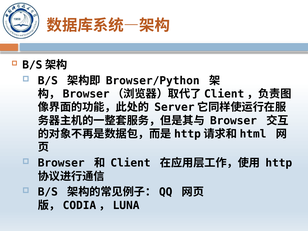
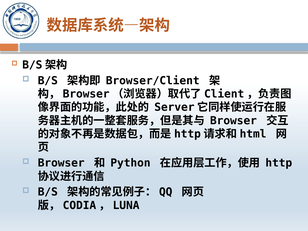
Browser/Python: Browser/Python -> Browser/Client (153, 81)
Client: Client -> Python (130, 163)
